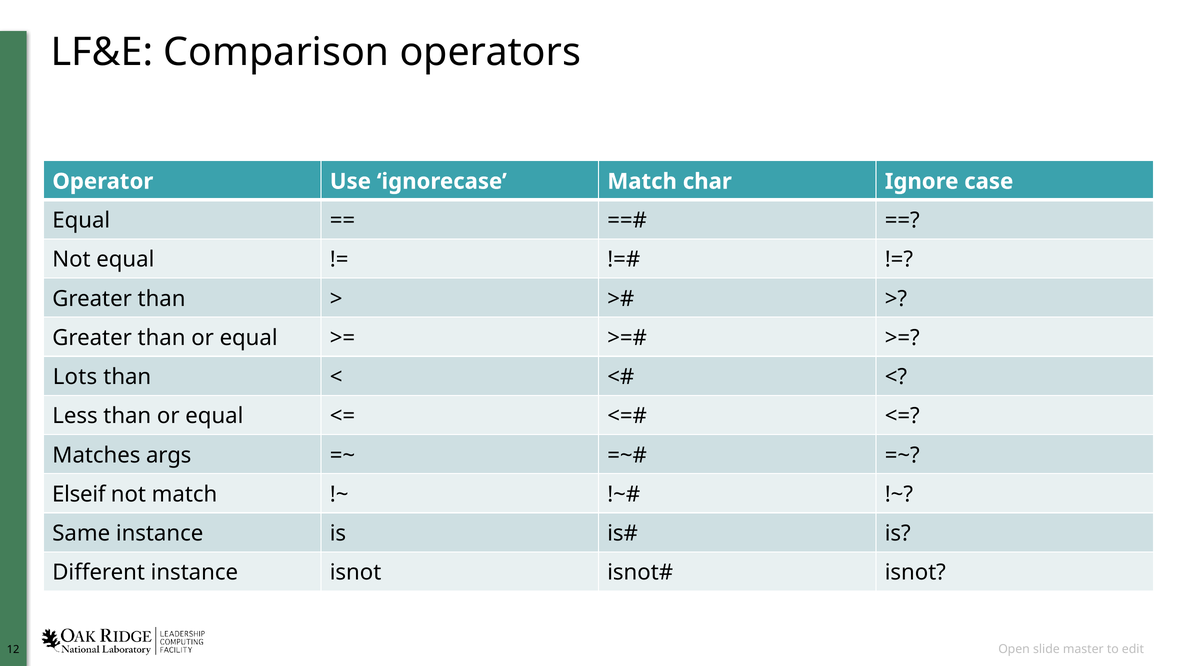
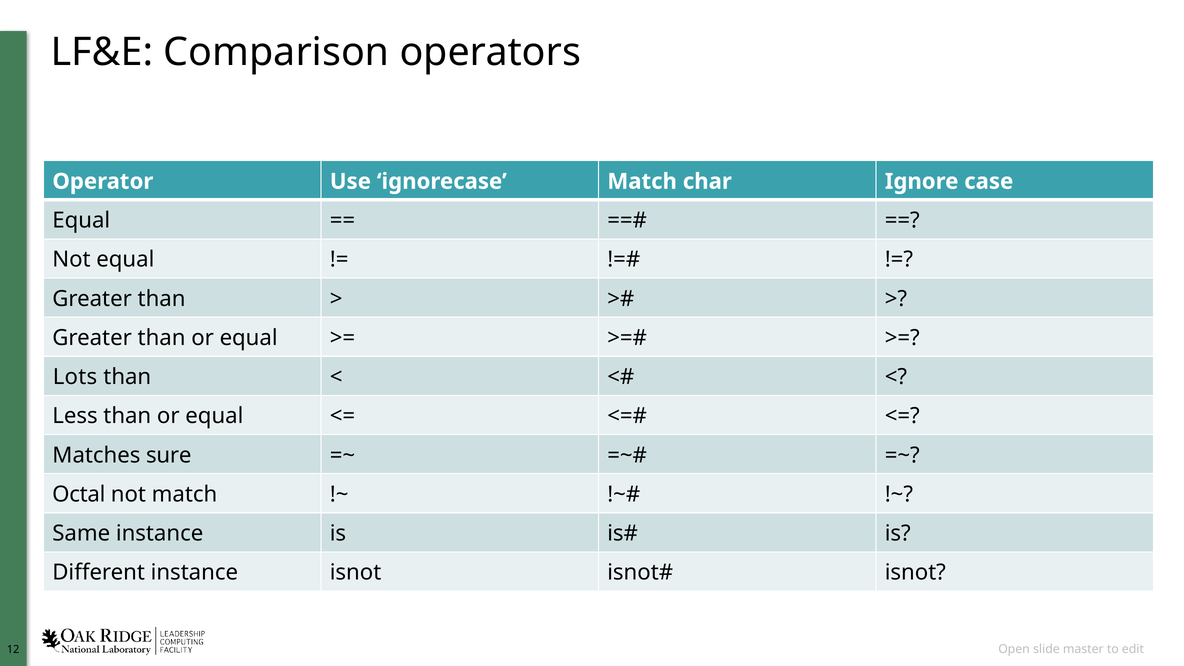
args: args -> sure (169, 455)
Elseif: Elseif -> Octal (79, 494)
